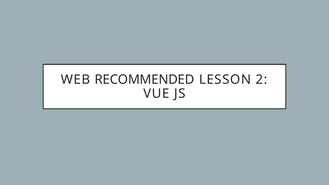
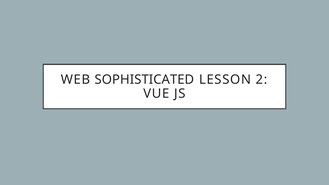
RECOMMENDED: RECOMMENDED -> SOPHISTICATED (144, 79)
